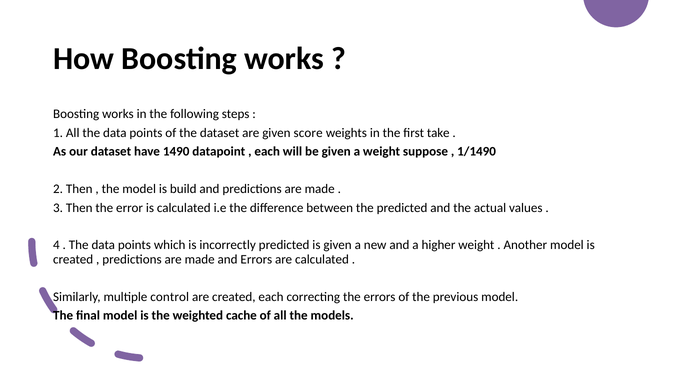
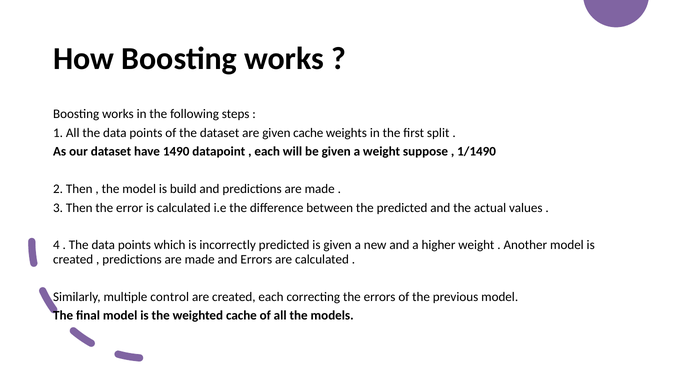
given score: score -> cache (308, 133)
take: take -> split (438, 133)
